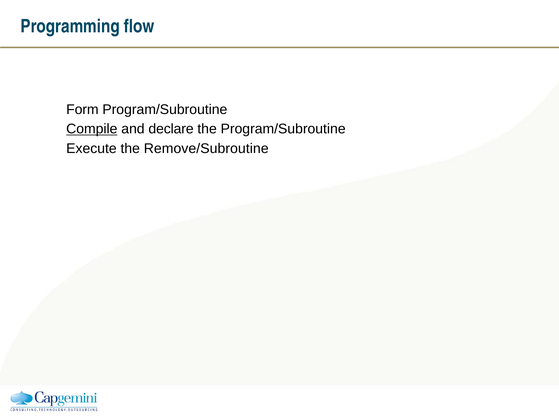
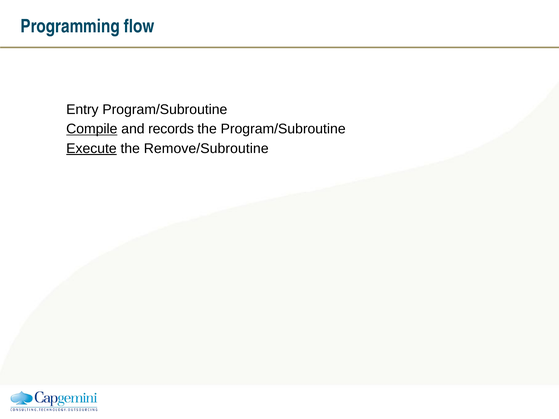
Form: Form -> Entry (82, 109)
declare: declare -> records (171, 129)
Execute underline: none -> present (91, 149)
